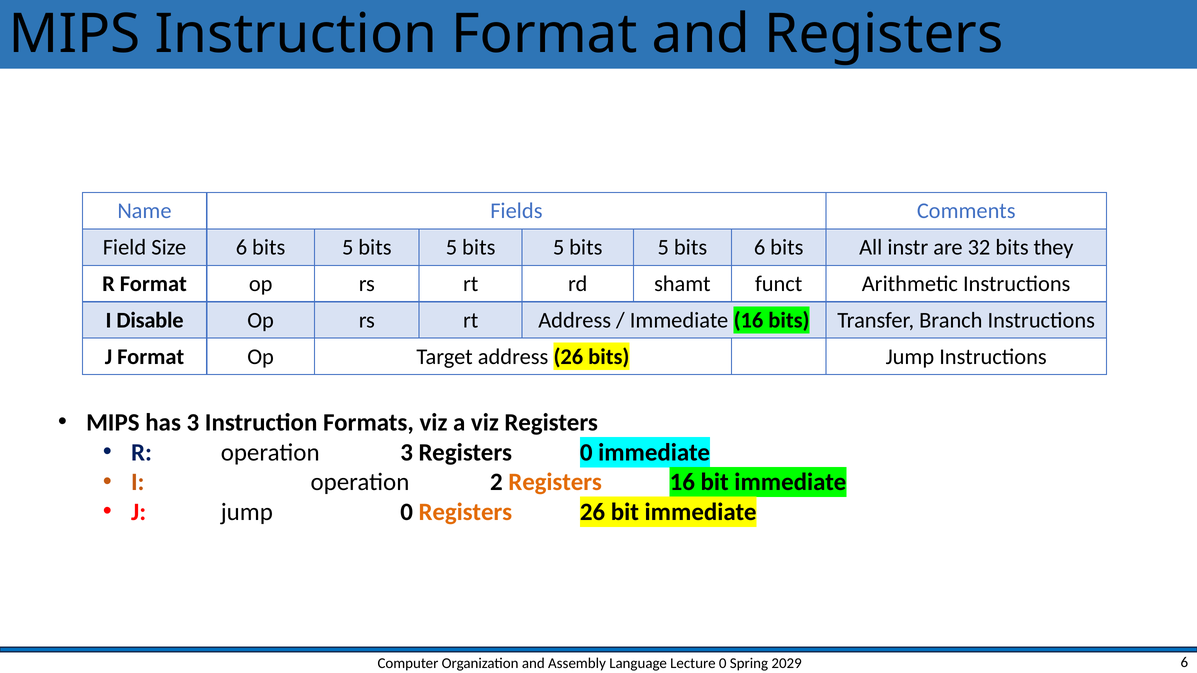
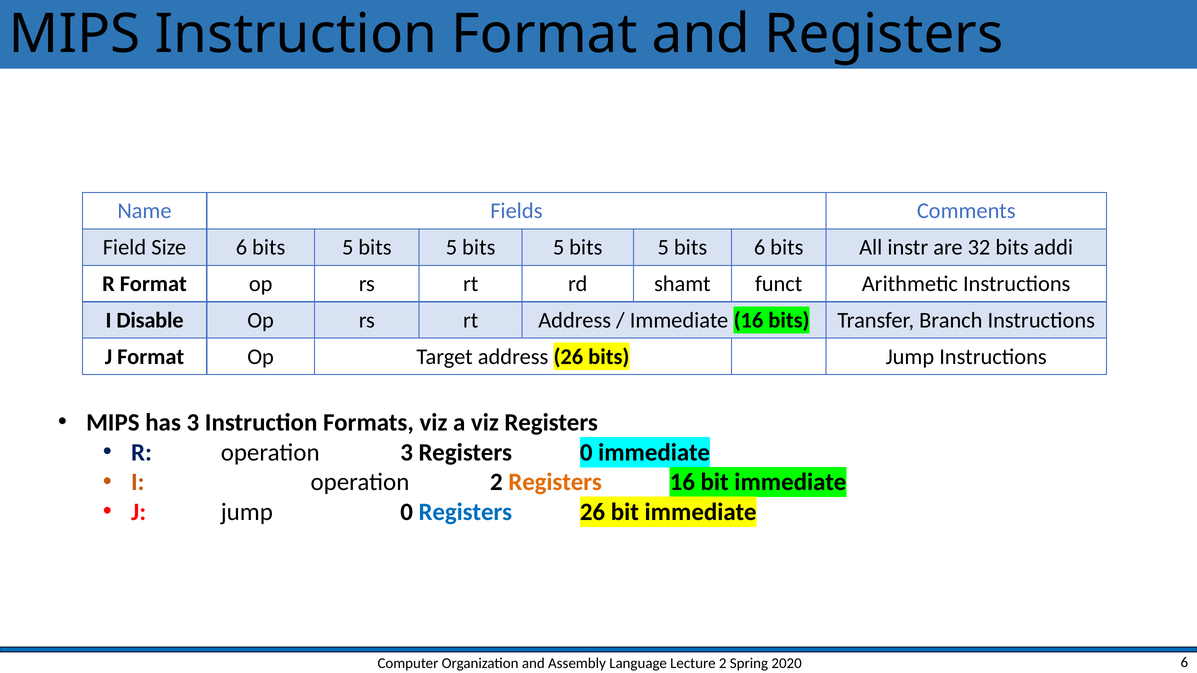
they: they -> addi (1053, 248)
Registers colour: orange -> blue (465, 512)
Lecture 0: 0 -> 2 (723, 663)
2029: 2029 -> 2020 (787, 663)
